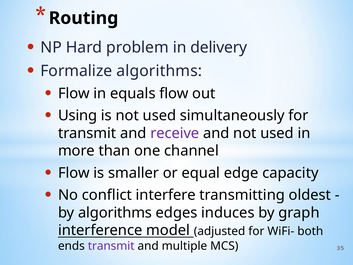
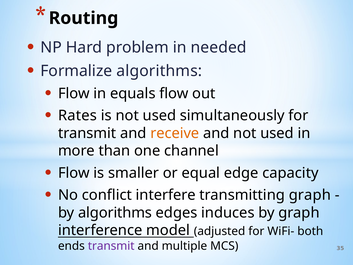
delivery: delivery -> needed (219, 47)
Using: Using -> Rates (77, 115)
receive colour: purple -> orange (175, 133)
transmitting oldest: oldest -> graph (310, 195)
